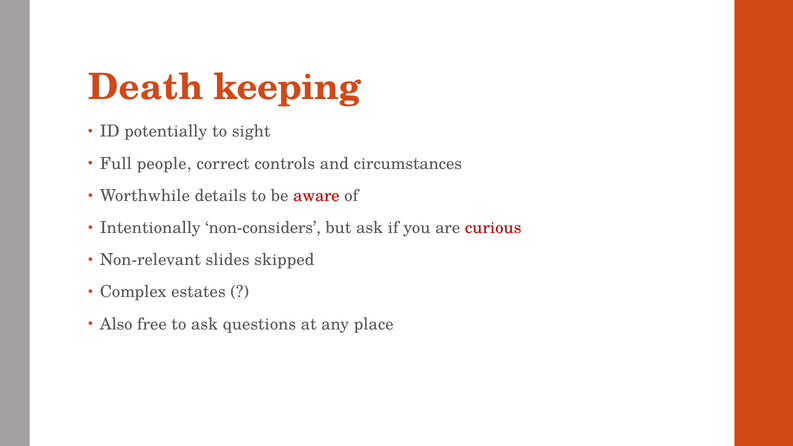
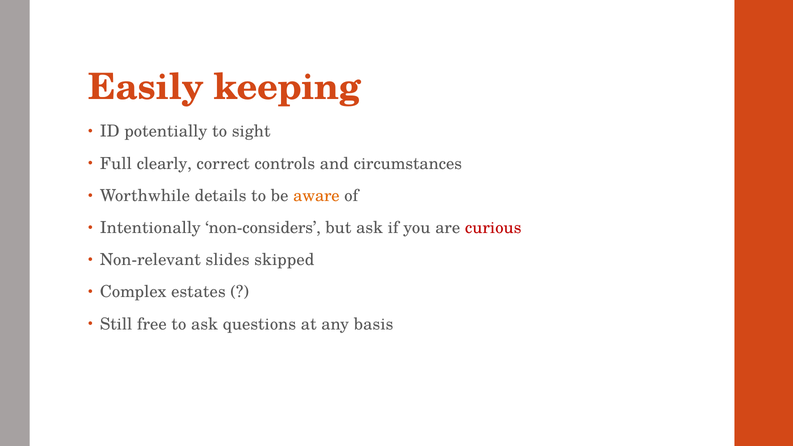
Death: Death -> Easily (146, 87)
people: people -> clearly (164, 164)
aware colour: red -> orange (316, 196)
Also: Also -> Still (116, 324)
place: place -> basis (374, 324)
